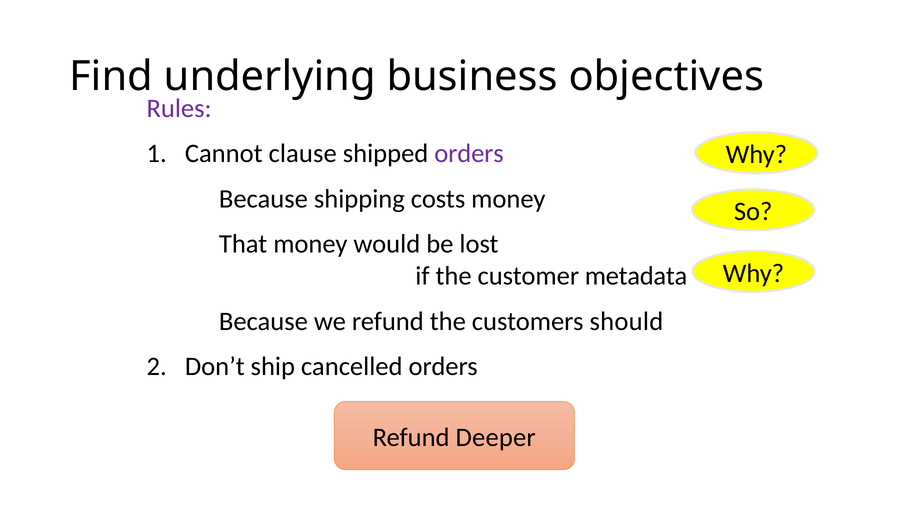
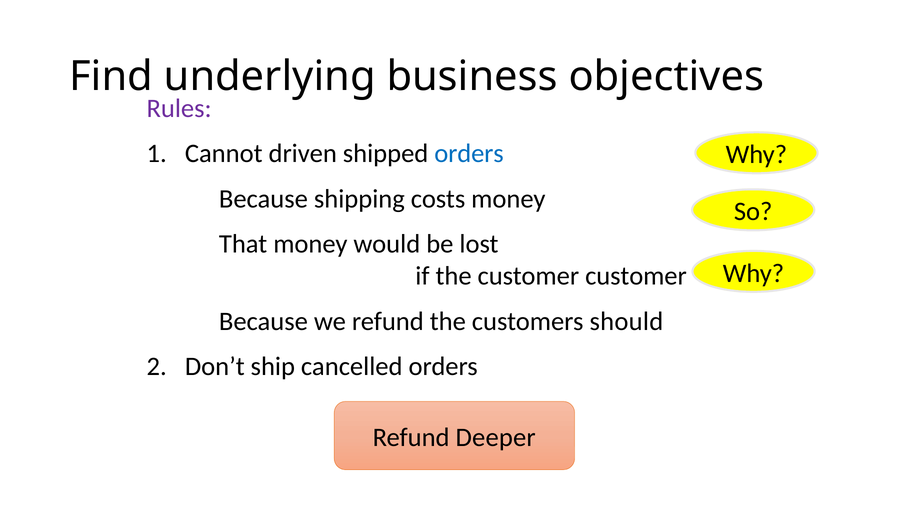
clause: clause -> driven (303, 153)
orders colour: purple -> blue (469, 153)
customer metadata: metadata -> customer (636, 276)
